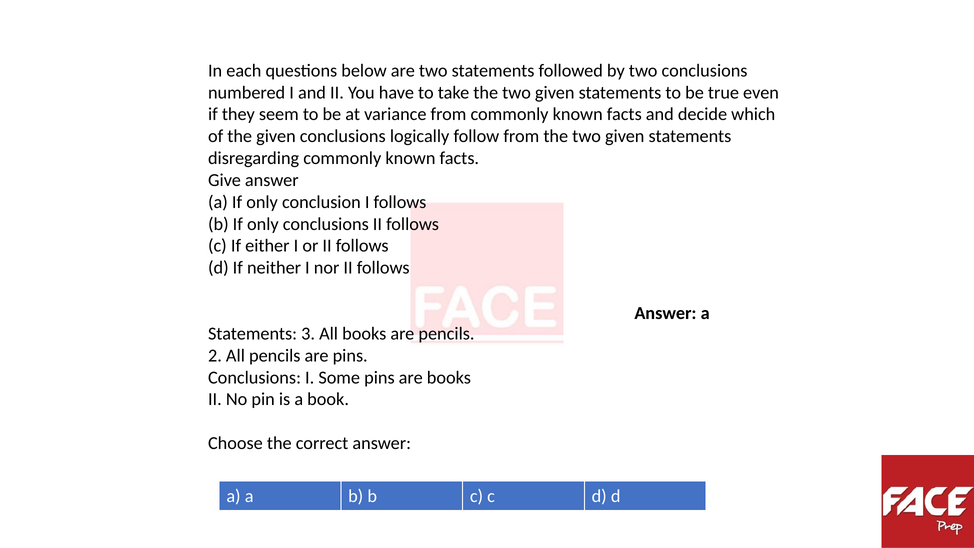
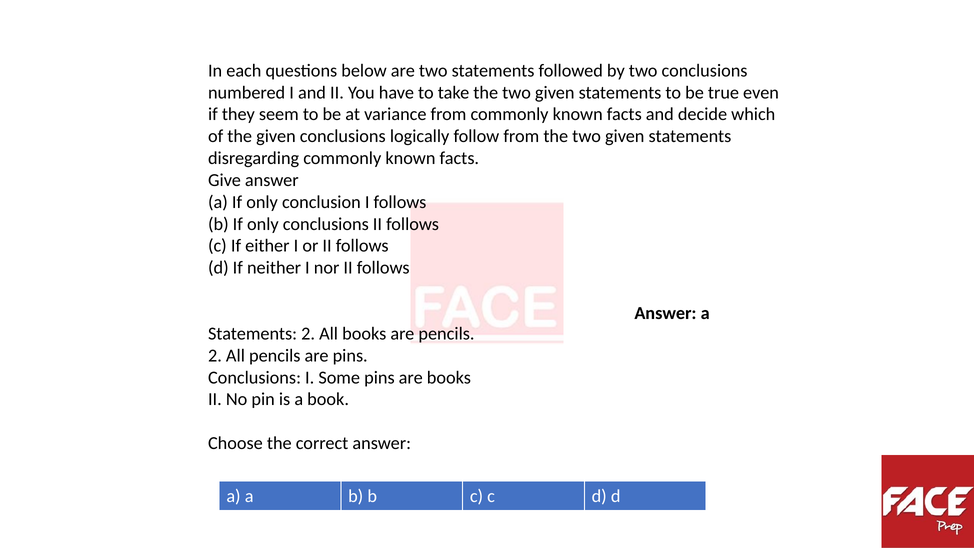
Statements 3: 3 -> 2 (308, 334)
